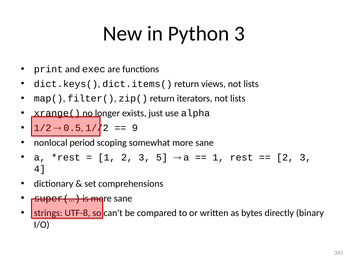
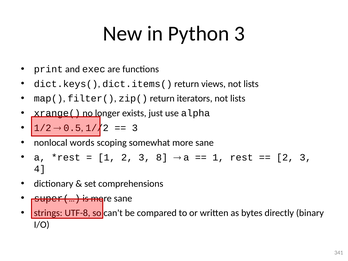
9: 9 -> 3 (135, 128)
period: period -> words (82, 143)
5: 5 -> 8 (162, 157)
